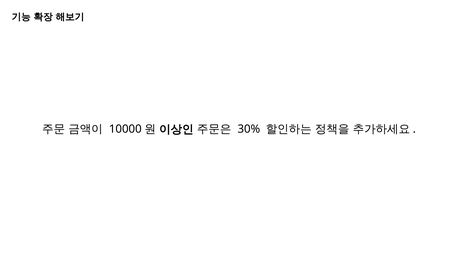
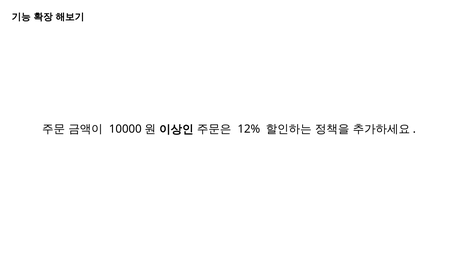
30%: 30% -> 12% (249, 129)
